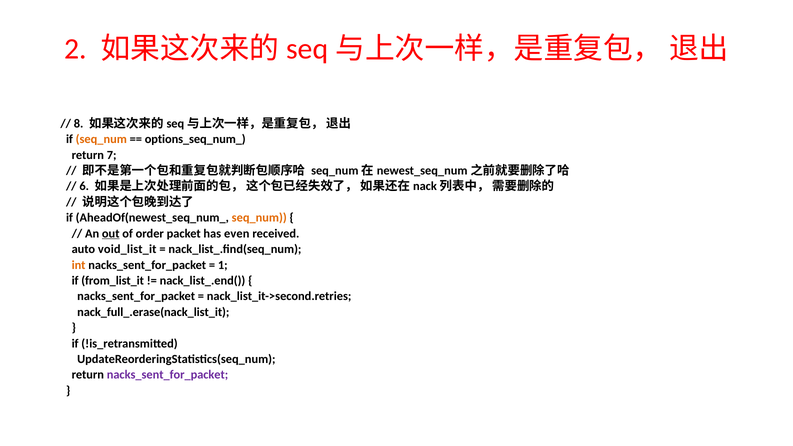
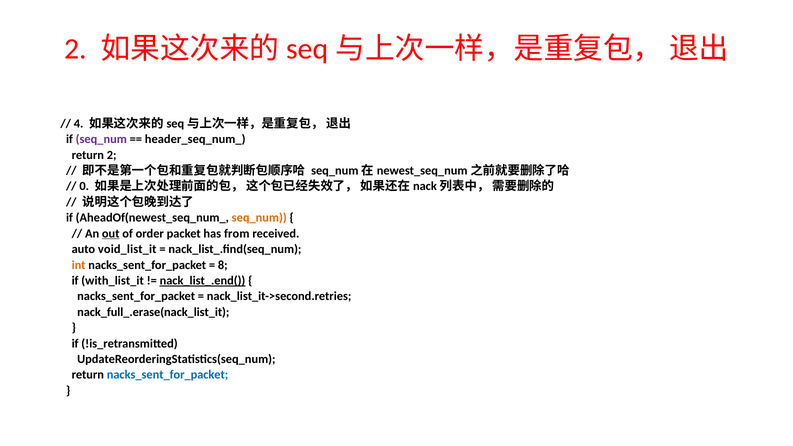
8: 8 -> 4 (79, 124)
seq_num colour: orange -> purple (101, 139)
options_seq_num_: options_seq_num_ -> header_seq_num_ (195, 139)
return 7: 7 -> 2 (112, 155)
6: 6 -> 0 (84, 186)
even: even -> from (237, 234)
1: 1 -> 8 (223, 265)
from_list_it: from_list_it -> with_list_it (113, 281)
nack_list_.end( underline: none -> present (202, 281)
nacks_sent_for_packet colour: purple -> blue (168, 375)
